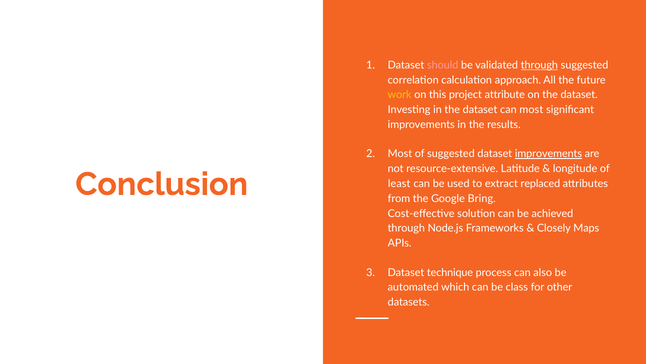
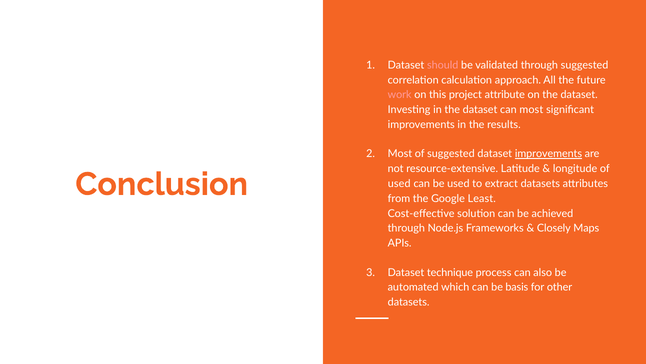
through underline: present -> none (539, 65)
work colour: yellow -> pink (400, 95)
least: least -> used (399, 183)
extract replaced: replaced -> datasets (540, 183)
Bring: Bring -> Least (482, 198)
class: class -> basis (517, 287)
